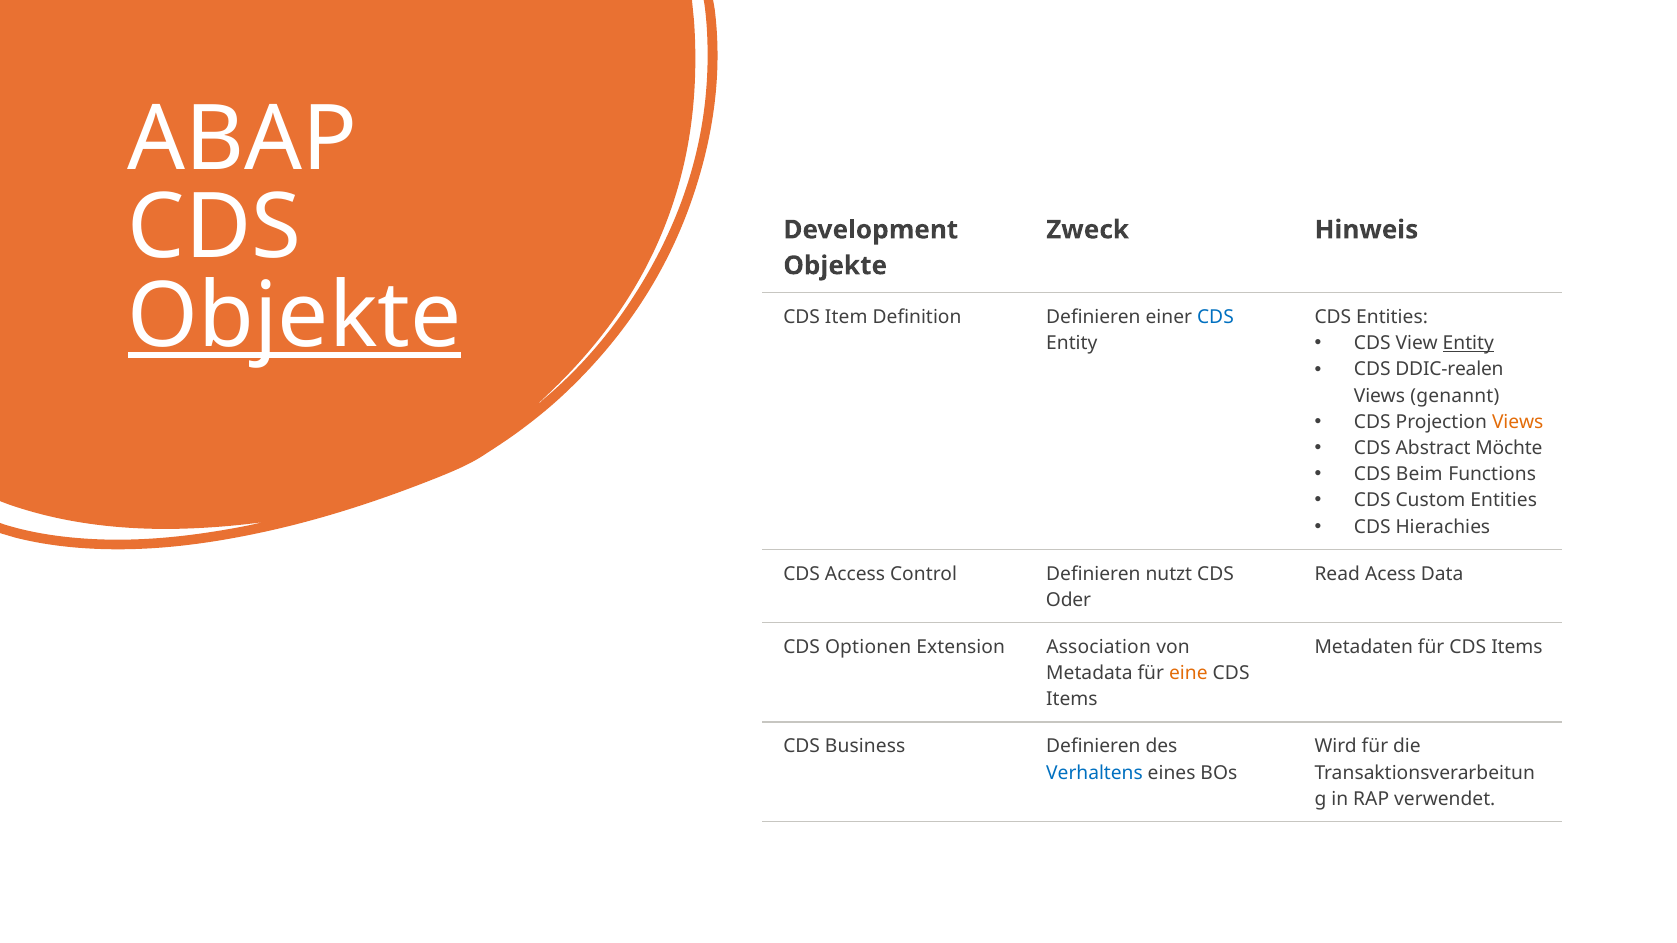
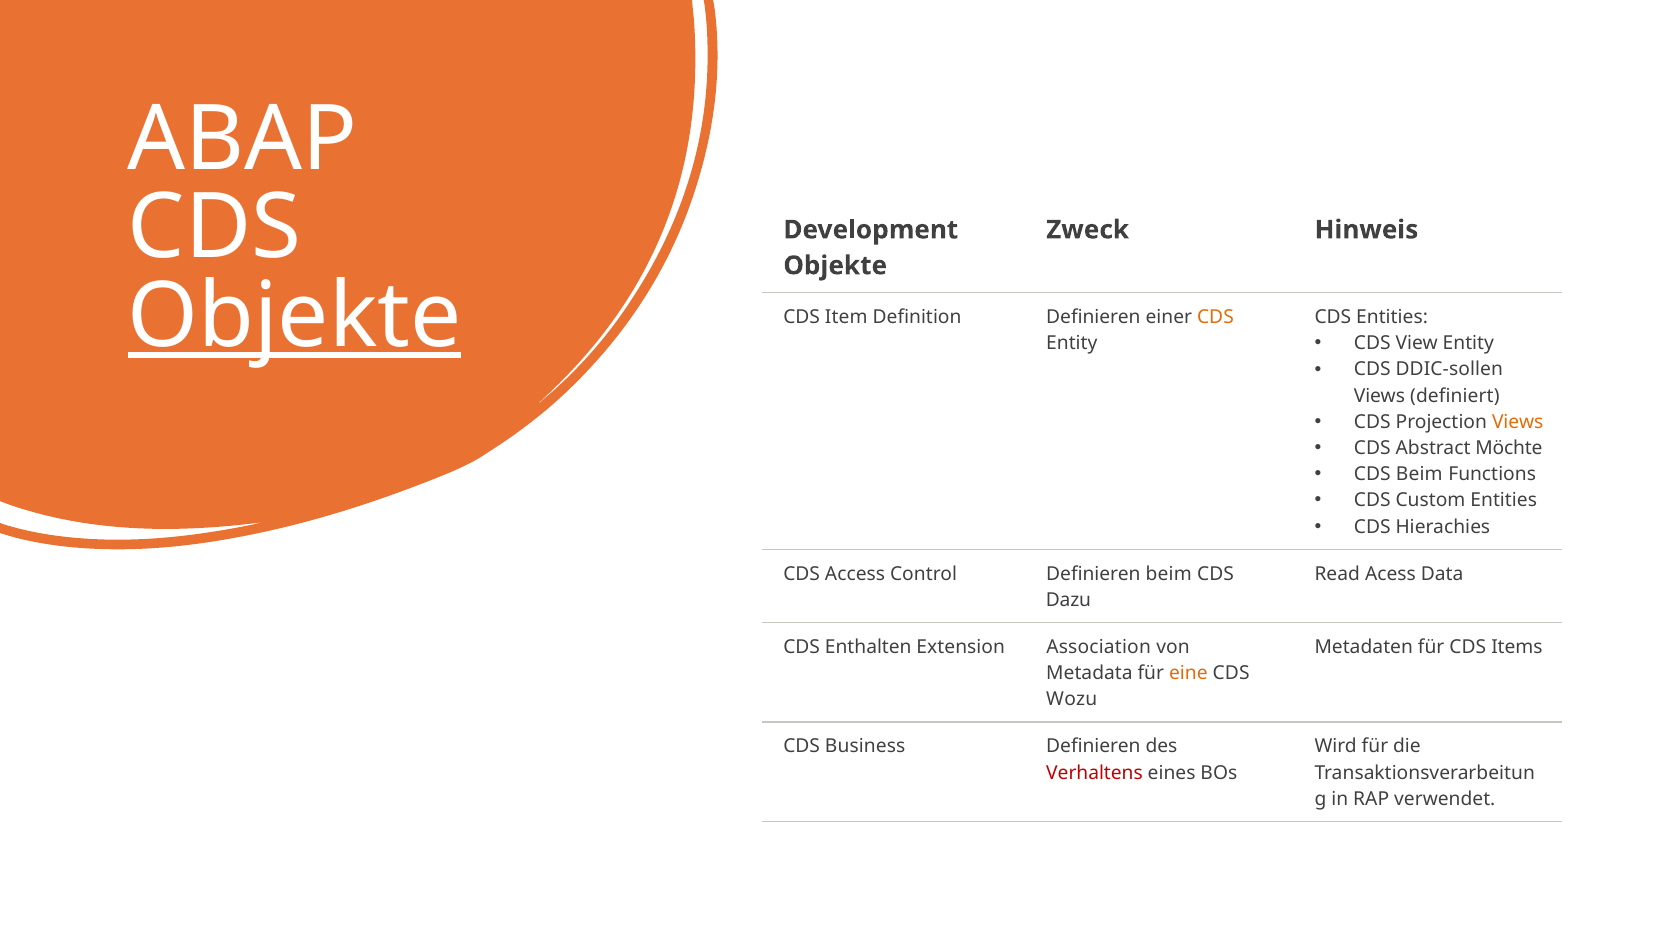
CDS colour: blue -> orange (1215, 317)
Entity underline: present -> none (1468, 343)
DDIC-realen: DDIC-realen -> DDIC-sollen (1449, 370)
genannt: genannt -> definiert (1455, 396)
Definieren nutzt: nutzt -> beim (1169, 574)
Oder: Oder -> Dazu (1068, 600)
Optionen: Optionen -> Enthalten (868, 647)
Items: Items -> Wozu (1072, 700)
Verhaltens colour: blue -> red (1094, 773)
